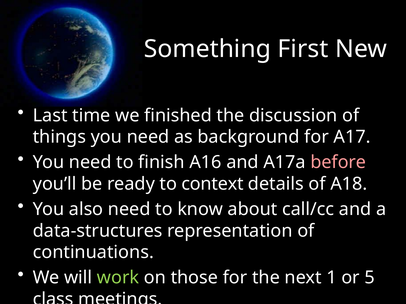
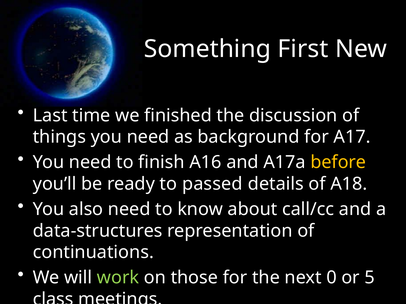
before colour: pink -> yellow (338, 163)
context: context -> passed (212, 184)
1: 1 -> 0 (332, 278)
